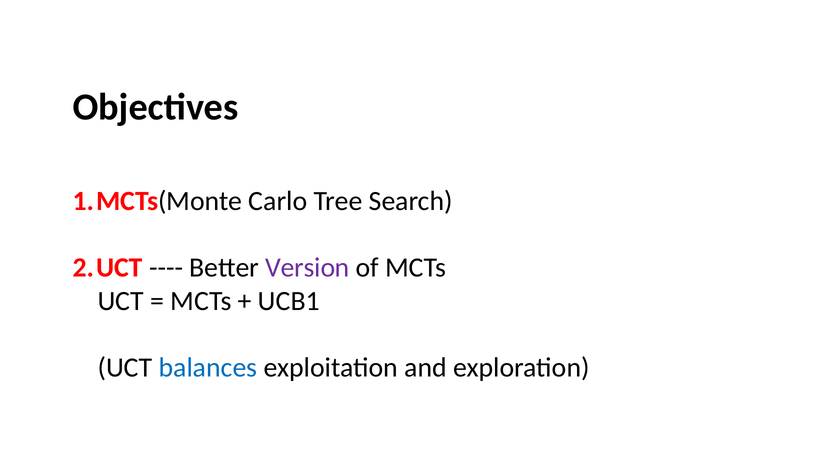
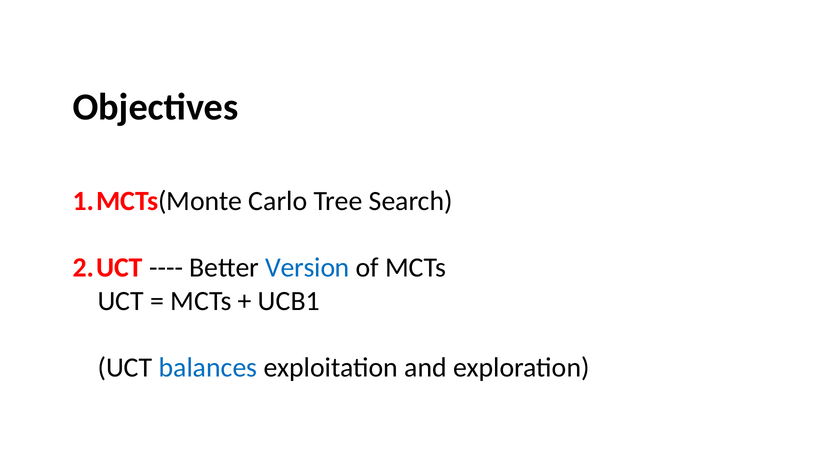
Version colour: purple -> blue (307, 268)
